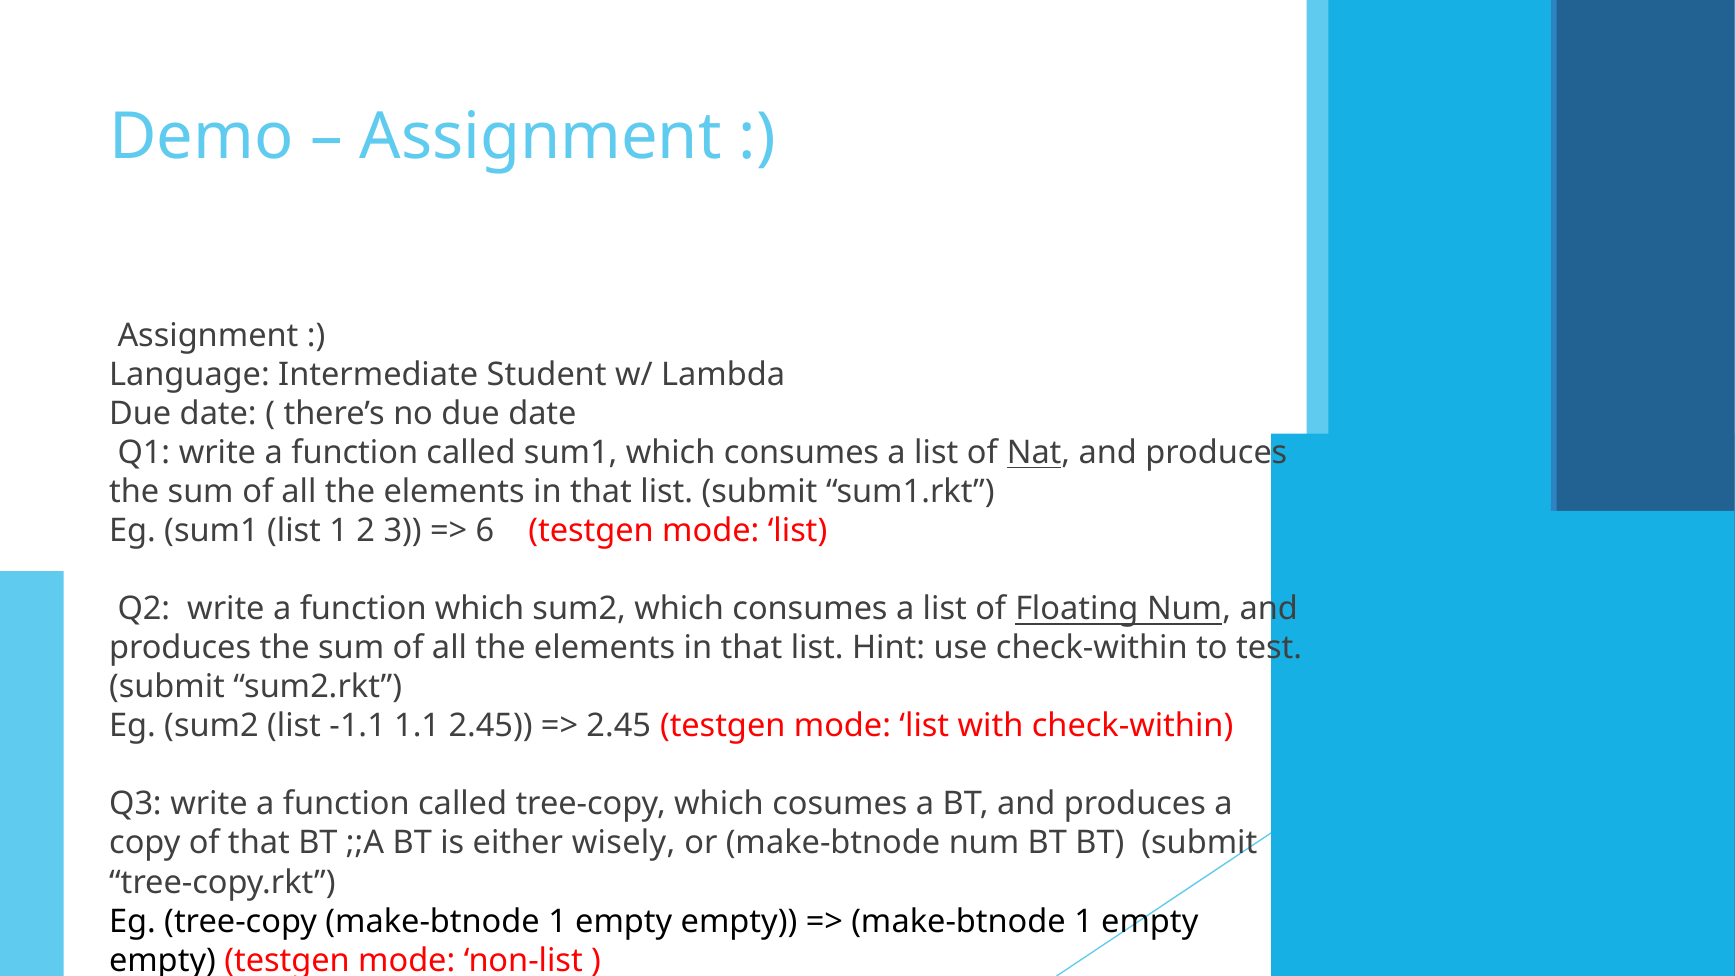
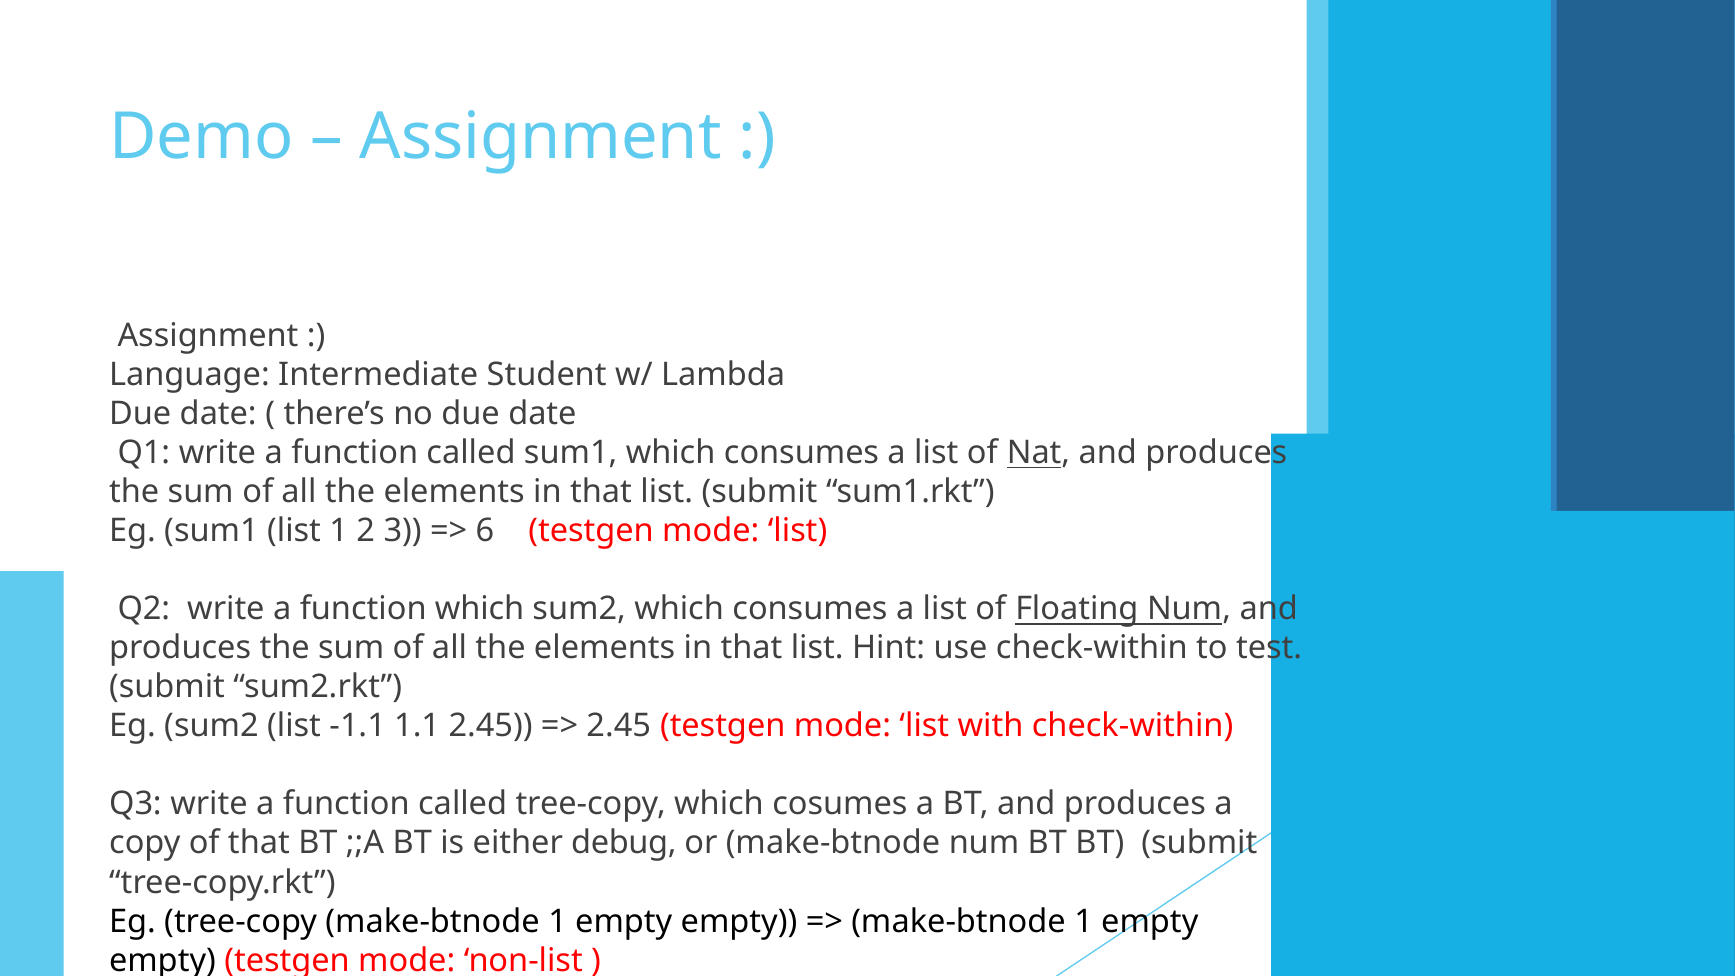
wisely: wisely -> debug (624, 843)
